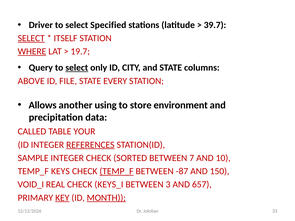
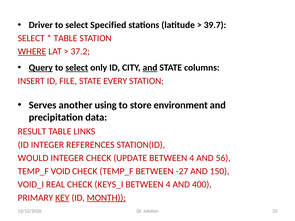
SELECT underline: present -> none (31, 38)
ITSELF: ITSELF -> TABLE (66, 38)
19.7: 19.7 -> 37.2 (80, 52)
Query underline: none -> present (41, 68)
and underline: none -> present (150, 68)
ABOVE: ABOVE -> INSERT (31, 81)
Allows: Allows -> Serves (43, 105)
CALLED: CALLED -> RESULT (32, 132)
YOUR: YOUR -> LINKS (84, 132)
REFERENCES underline: present -> none (90, 145)
SAMPLE: SAMPLE -> WOULD (33, 158)
SORTED: SORTED -> UPDATE (130, 158)
7: 7 -> 4 (192, 158)
10: 10 -> 56 (223, 158)
KEYS: KEYS -> VOID (60, 171)
TEMP_F underline: present -> none (117, 171)
-87: -87 -> -27 (182, 171)
3: 3 -> 4 (168, 185)
657: 657 -> 400 (202, 185)
